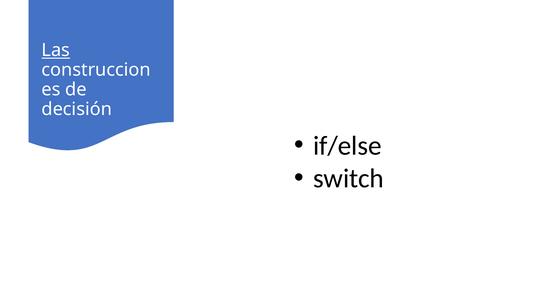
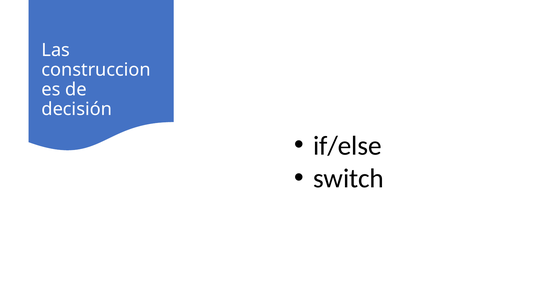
Las underline: present -> none (56, 50)
